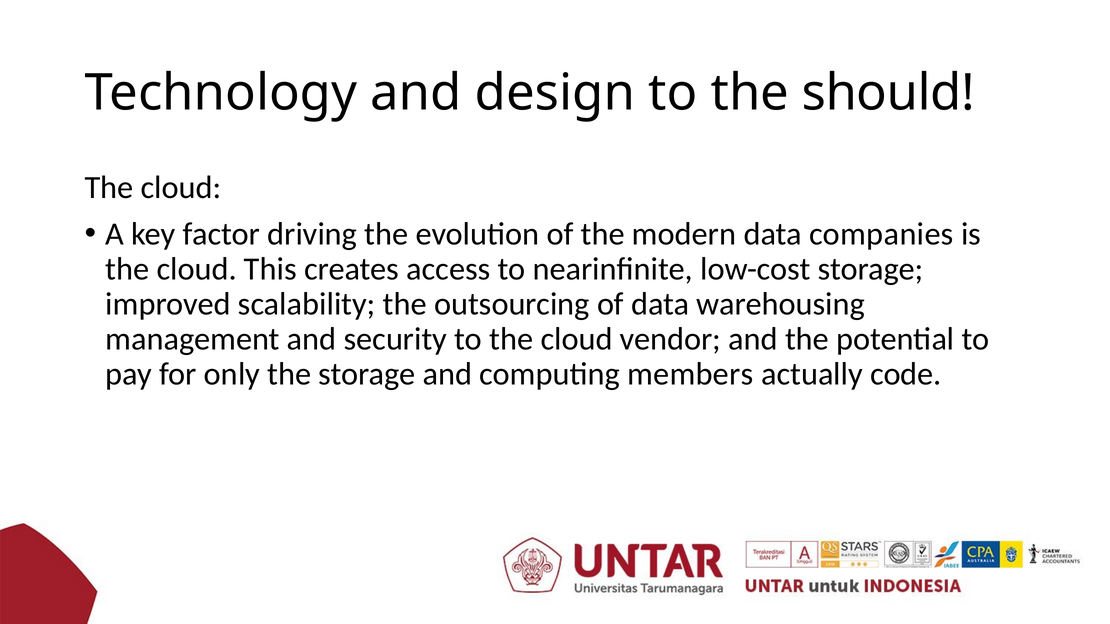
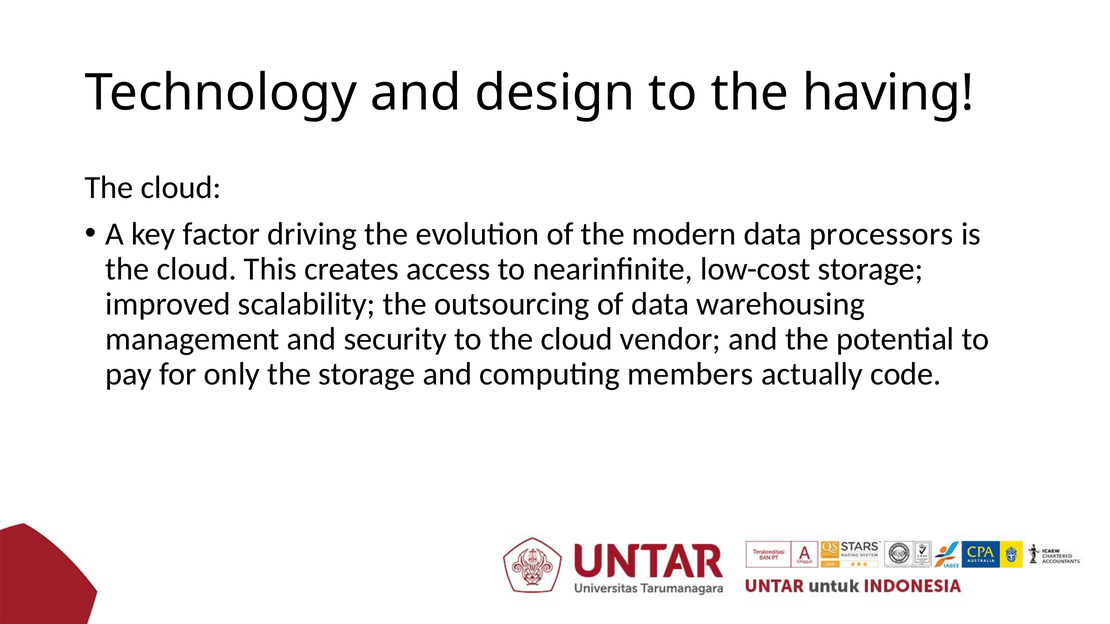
should: should -> having (888, 93)
companies: companies -> processors (881, 234)
